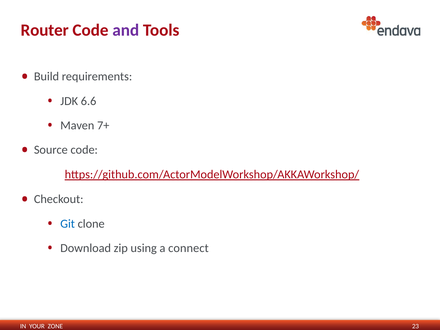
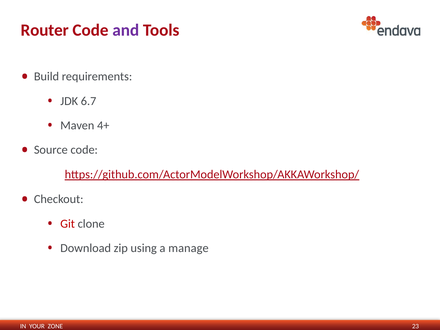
6.6: 6.6 -> 6.7 (89, 101)
7+: 7+ -> 4+ (103, 125)
Git colour: blue -> red (68, 224)
connect: connect -> manage (188, 248)
